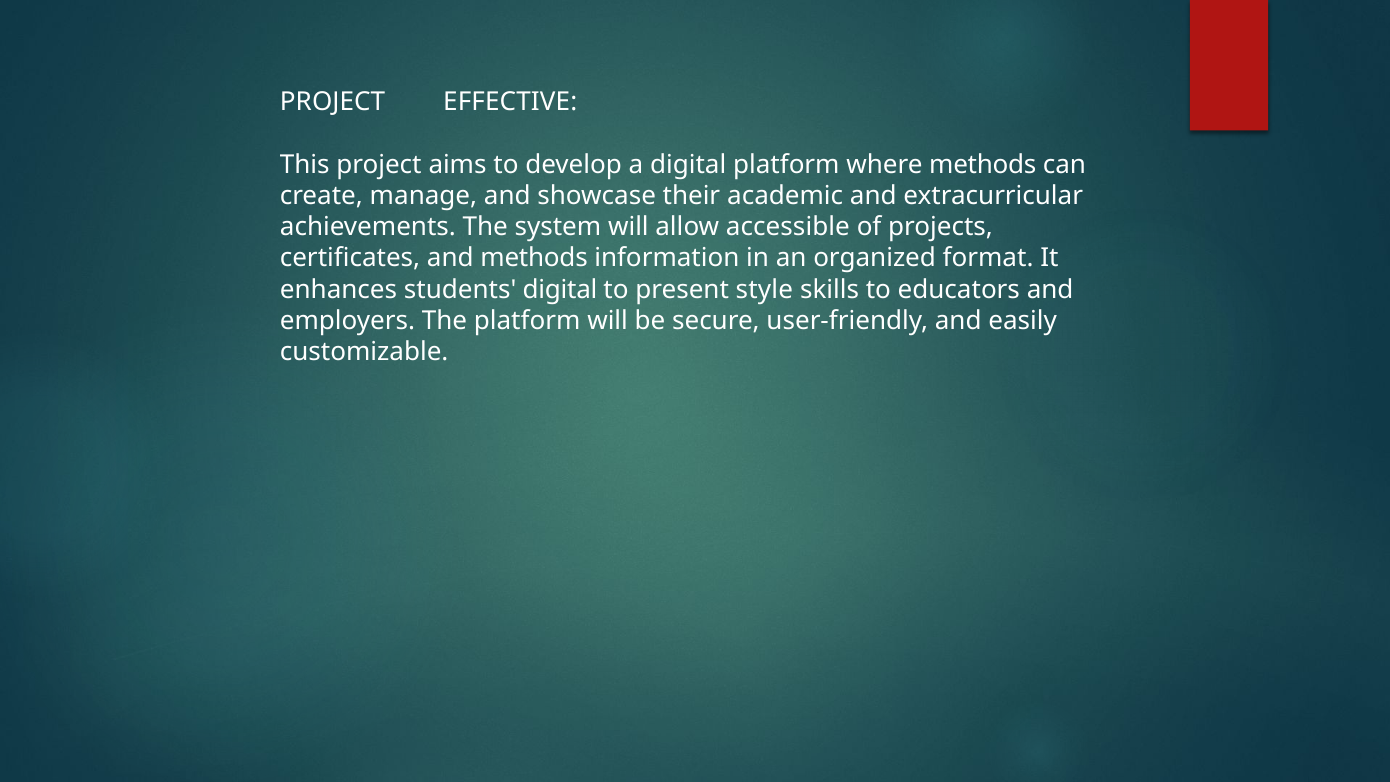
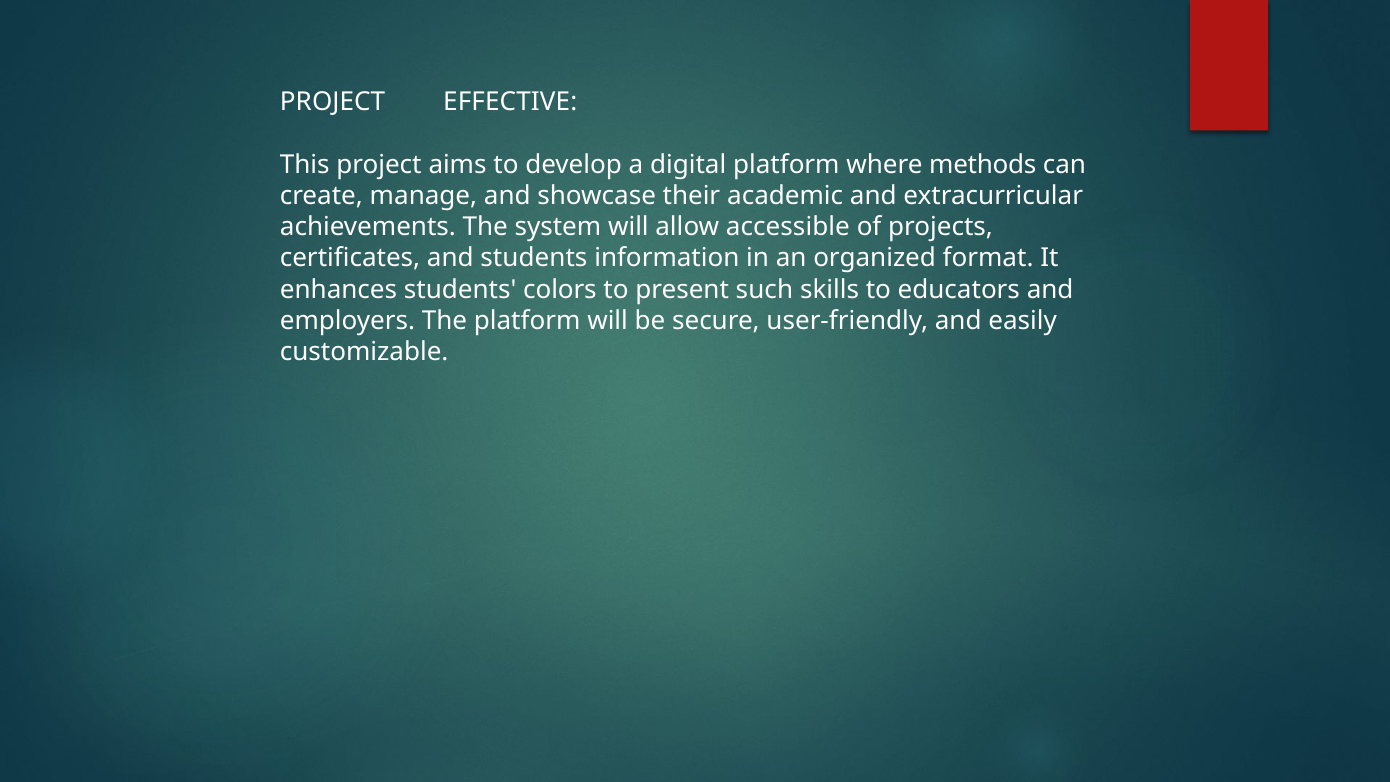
and methods: methods -> students (534, 258)
students digital: digital -> colors (560, 290)
style: style -> such (764, 290)
